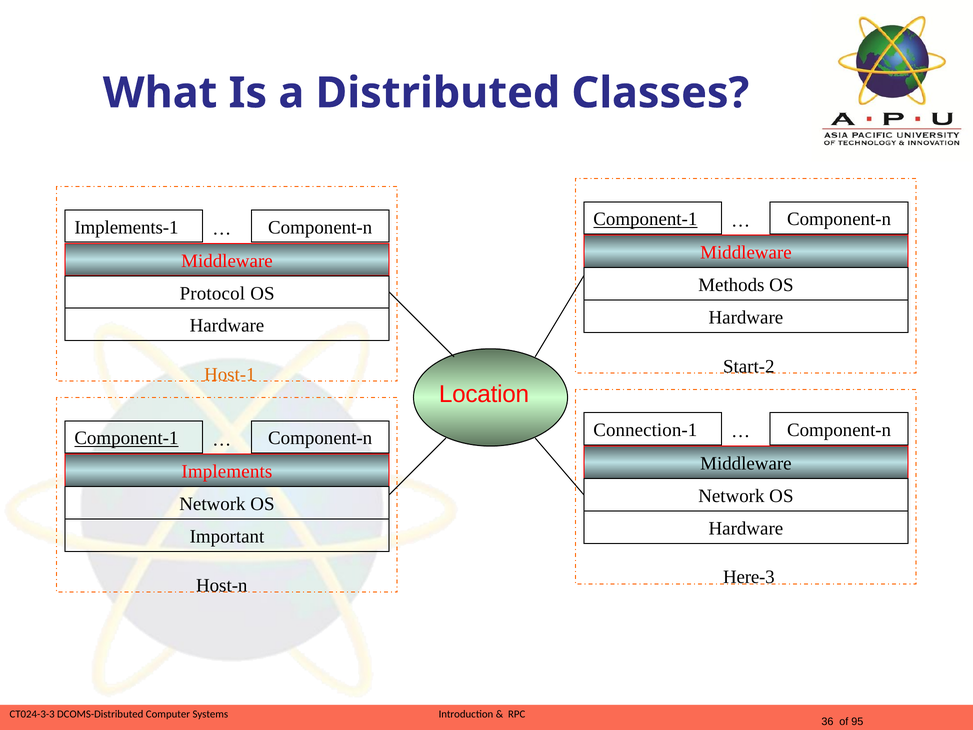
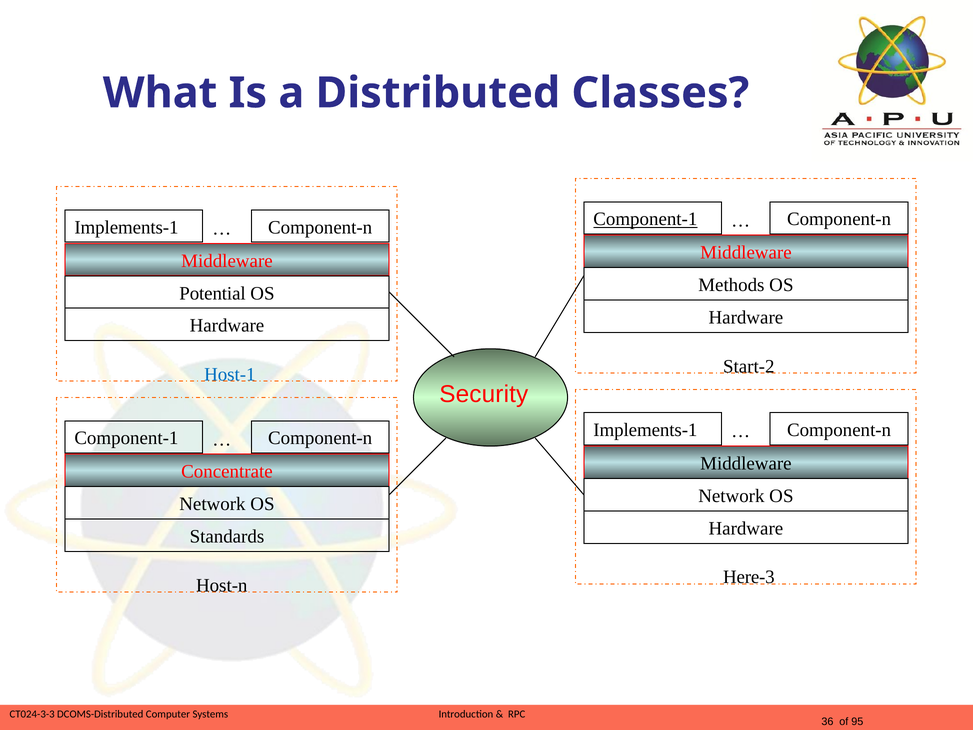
Protocol: Protocol -> Potential (212, 293)
Host-1 colour: orange -> blue (230, 374)
Location: Location -> Security (484, 394)
Connection-1: Connection-1 -> Implements-1 (645, 430)
Component-1 underline: present -> none (126, 438)
Implements: Implements -> Concentrate (227, 472)
Important: Important -> Standards (227, 536)
